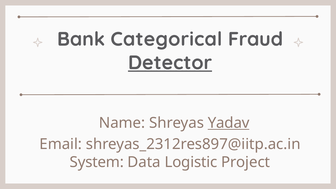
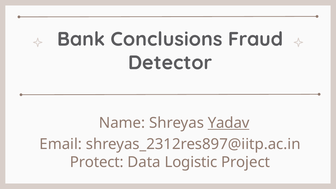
Categorical: Categorical -> Conclusions (166, 39)
Detector underline: present -> none (170, 63)
System: System -> Protect (97, 162)
